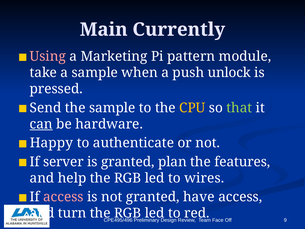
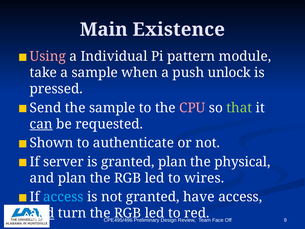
Currently: Currently -> Existence (179, 30)
Marketing: Marketing -> Individual (114, 56)
CPU colour: yellow -> pink (192, 108)
hardware: hardware -> requested (109, 124)
Happy: Happy -> Shown (52, 143)
features: features -> physical (242, 162)
and help: help -> plan (72, 178)
access colour: pink -> light blue (63, 197)
and underline: none -> present (42, 213)
